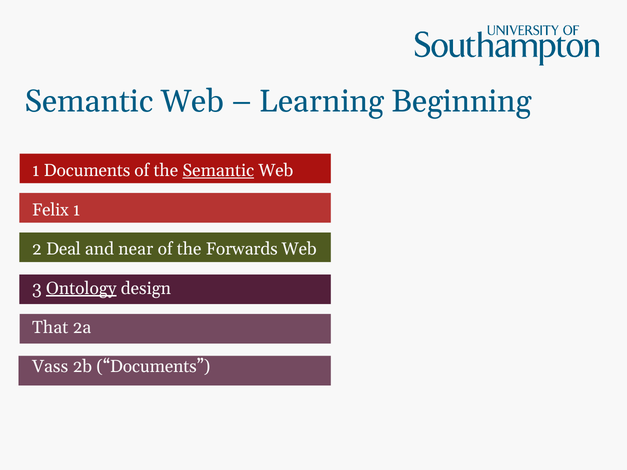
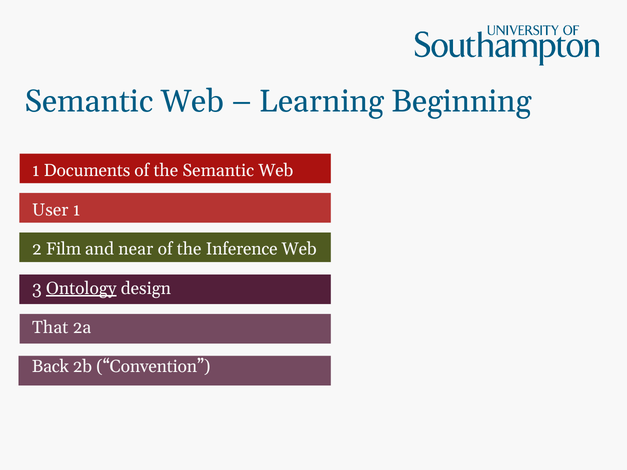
Semantic underline: present -> none (218, 171)
Felix: Felix -> User (50, 210)
Deal: Deal -> Film (63, 249)
Forwards: Forwards -> Inference (242, 249)
Vass: Vass -> Back (50, 367)
2b Documents: Documents -> Convention (153, 367)
